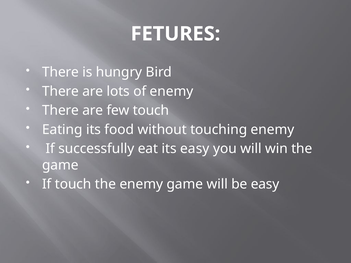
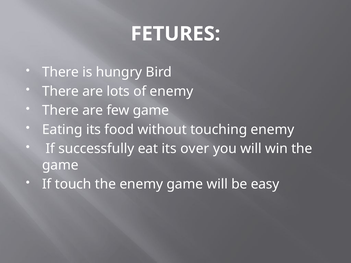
few touch: touch -> game (151, 111)
its easy: easy -> over (195, 149)
